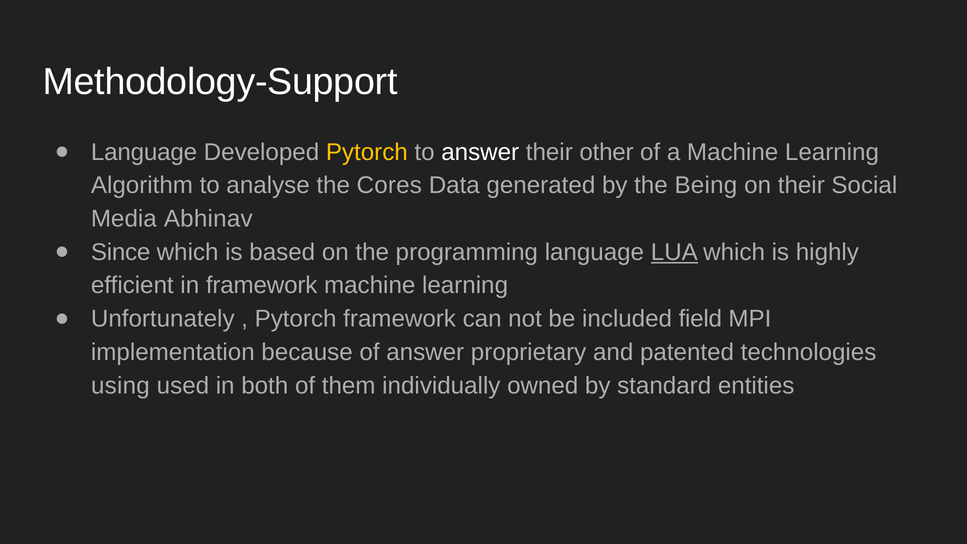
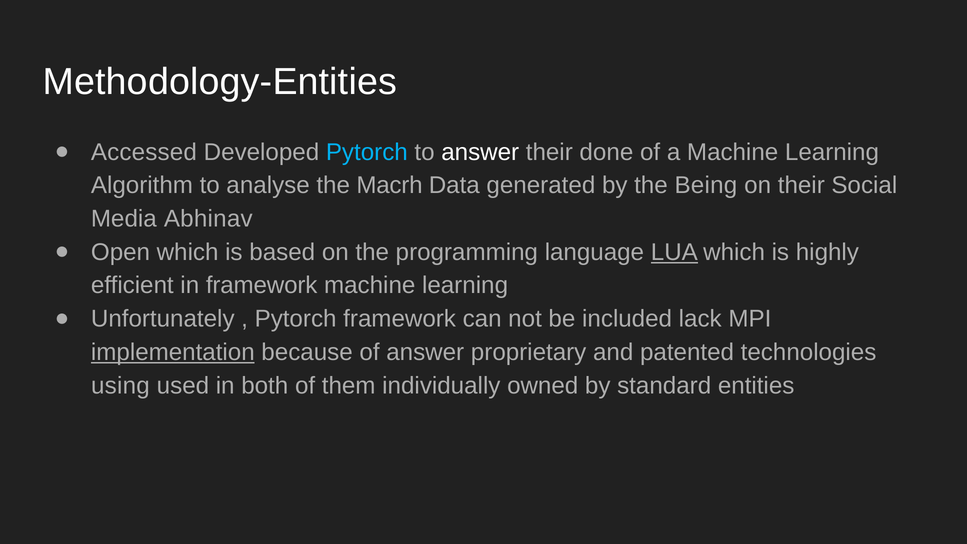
Methodology-Support: Methodology-Support -> Methodology-Entities (220, 82)
Language: Language -> Accessed (144, 152)
Pytorch colour: yellow -> light blue (367, 152)
other: other -> done (606, 152)
Cores: Cores -> Macrh (389, 185)
Since: Since -> Open (121, 252)
field: field -> lack (700, 319)
implementation underline: none -> present (173, 352)
